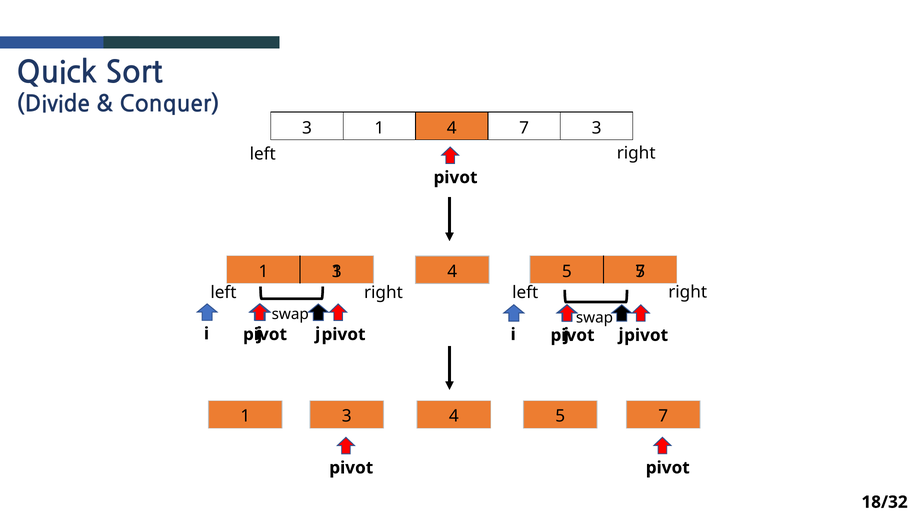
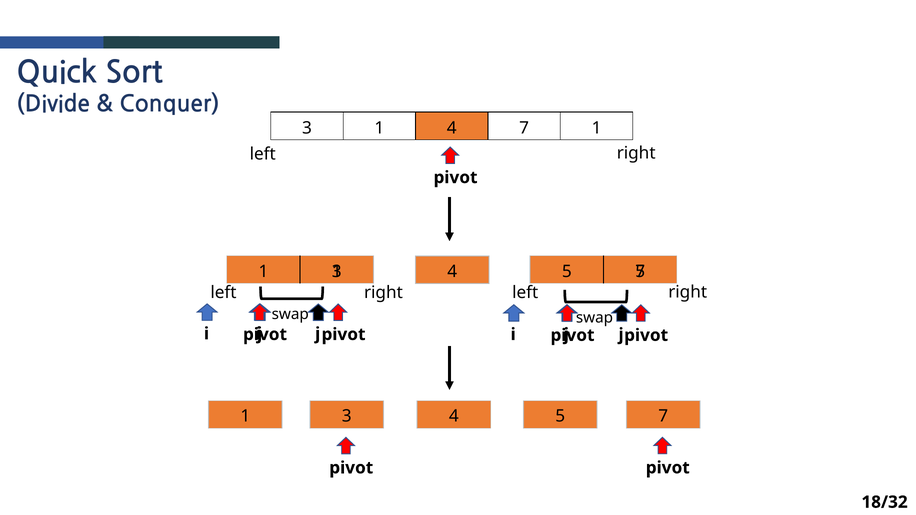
4 7 3: 3 -> 1 (597, 128)
